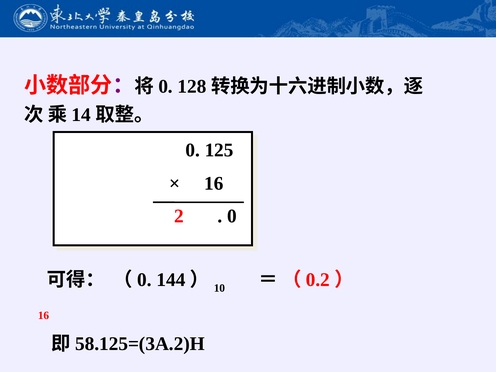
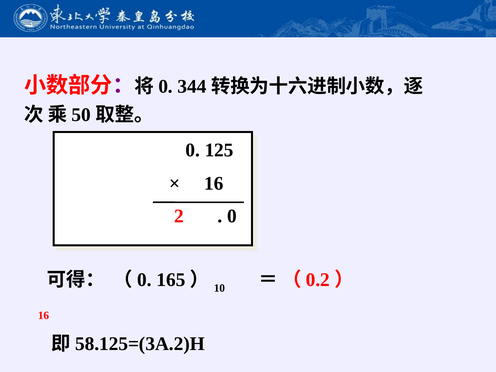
128: 128 -> 344 (192, 87)
14: 14 -> 50 (81, 115)
144: 144 -> 165 (171, 280)
